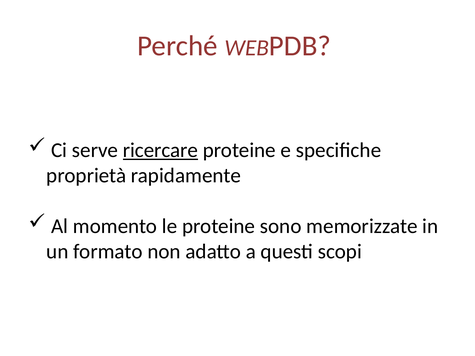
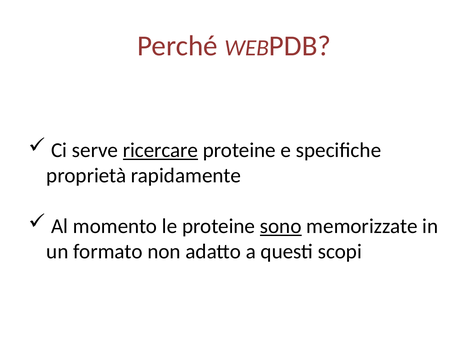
sono underline: none -> present (281, 226)
